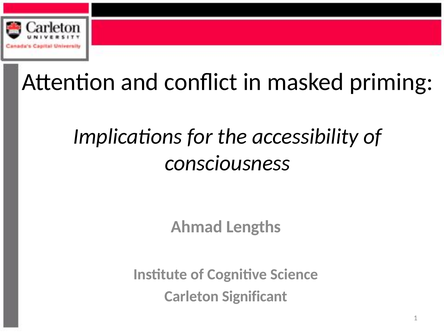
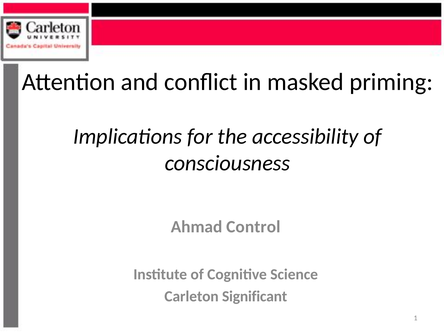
Lengths: Lengths -> Control (253, 227)
